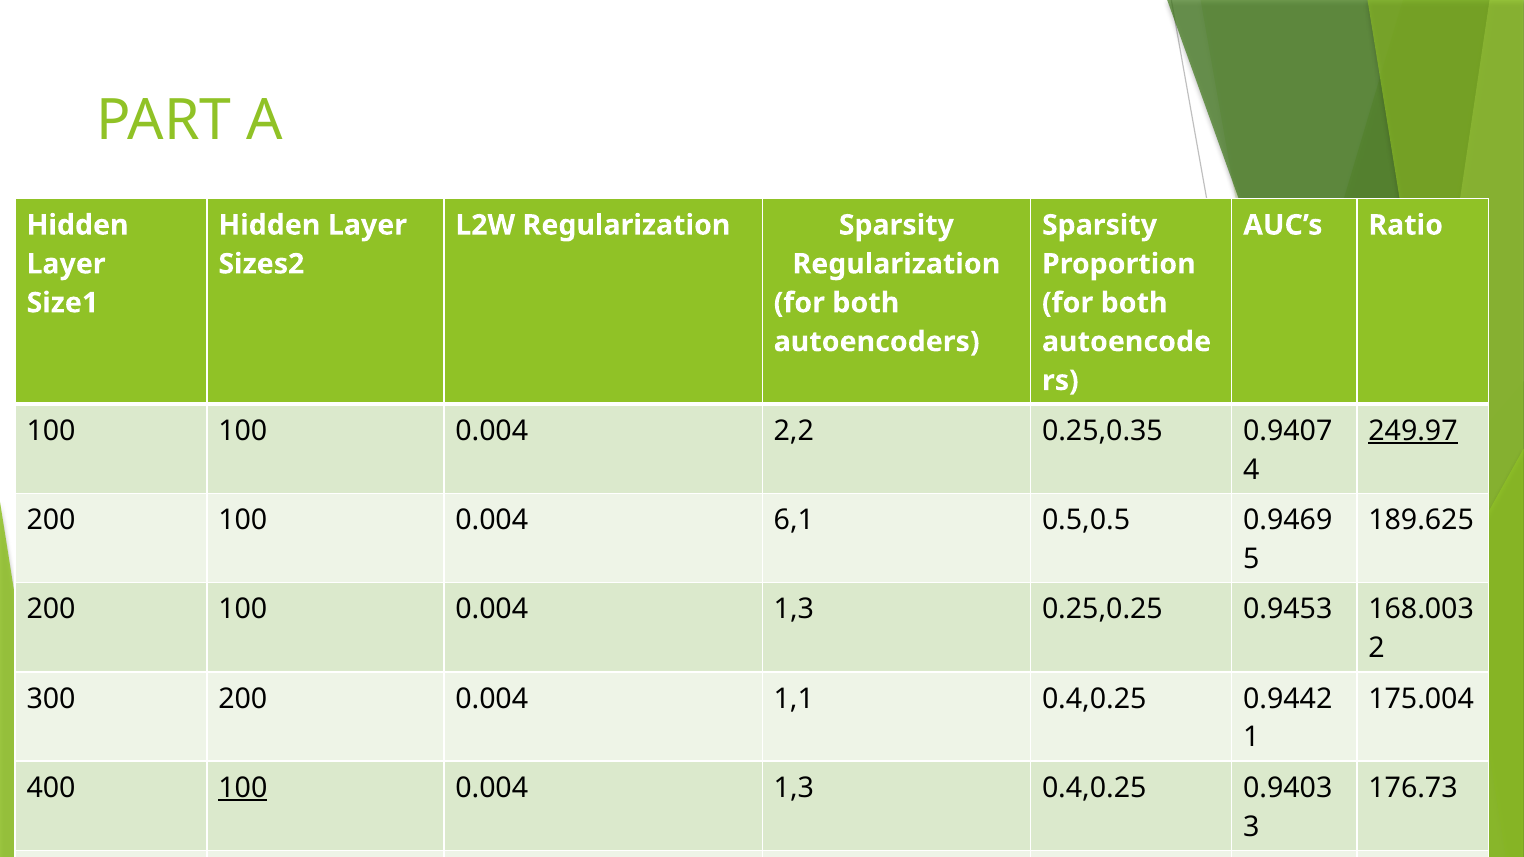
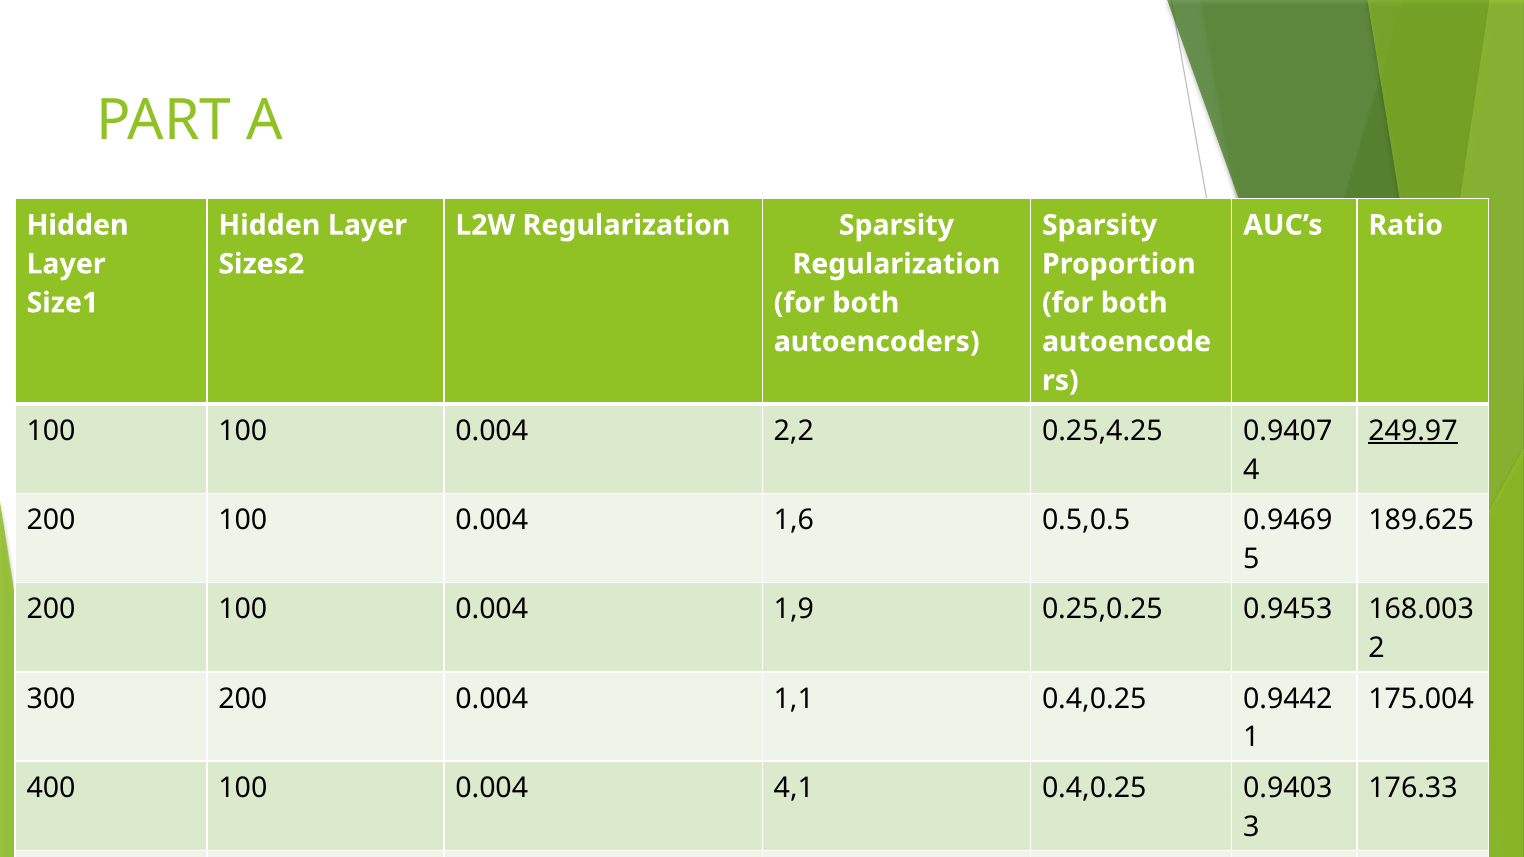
0.25,0.35: 0.25,0.35 -> 0.25,4.25 (1102, 431)
6,1: 6,1 -> 1,6 (794, 520)
200 100 0.004 1,3: 1,3 -> 1,9 (794, 610)
100 underline: present -> none (243, 788)
1,3: 1,3 -> 4,1 (794, 788)
176.73: 176.73 -> 176.33 (1413, 788)
